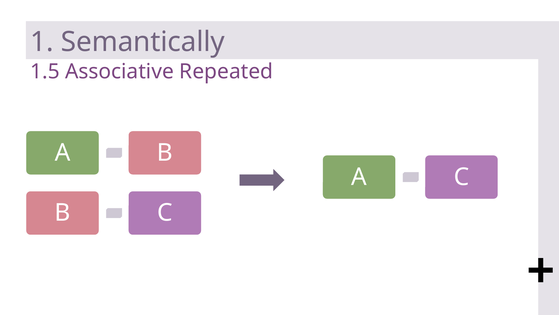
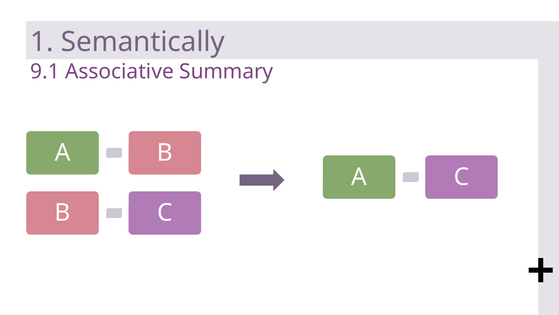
1.5: 1.5 -> 9.1 (45, 71)
Repeated: Repeated -> Summary (226, 71)
